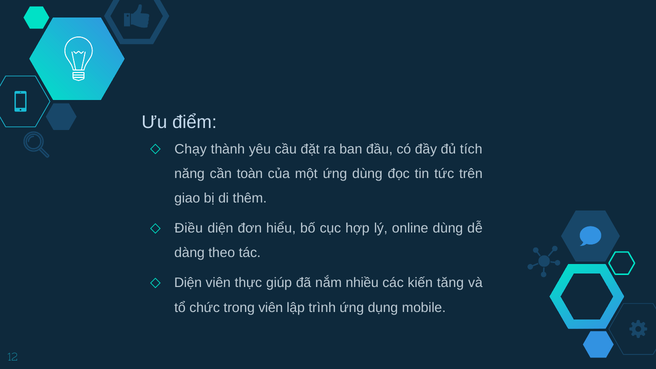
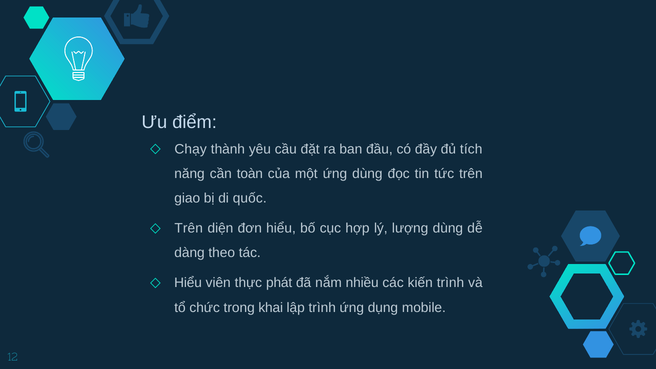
thêm: thêm -> quốc (250, 198)
Điều: Điều -> Trên (189, 228)
online: online -> lượng (410, 228)
Diện: Diện -> Hiểu (188, 283)
giúp: giúp -> phát (279, 283)
kiến tăng: tăng -> trình (450, 283)
trong viên: viên -> khai (271, 308)
